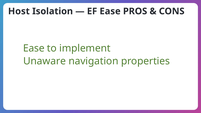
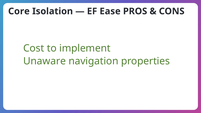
Host: Host -> Core (19, 11)
Ease: Ease -> Cost (34, 48)
